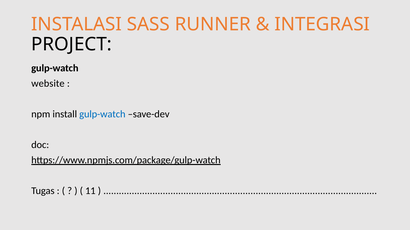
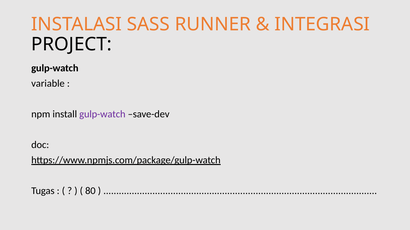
website: website -> variable (48, 84)
gulp-watch colour: blue -> purple (102, 114)
11: 11 -> 80 (90, 191)
